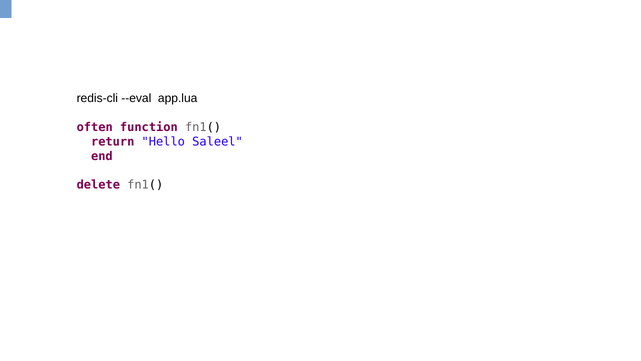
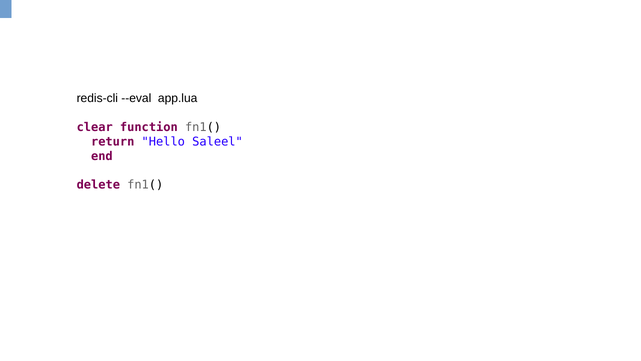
often: often -> clear (95, 127)
